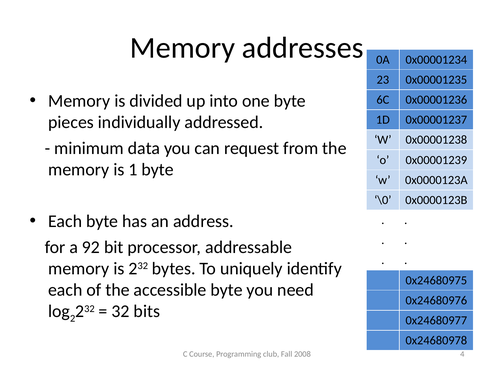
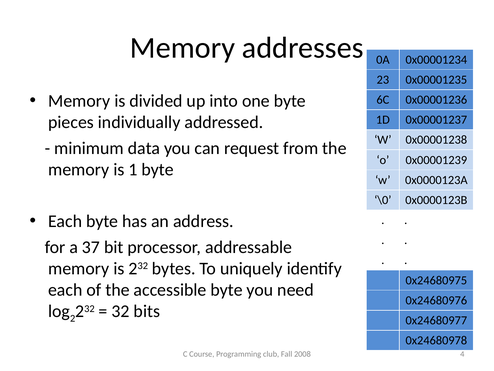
92: 92 -> 37 (91, 247)
